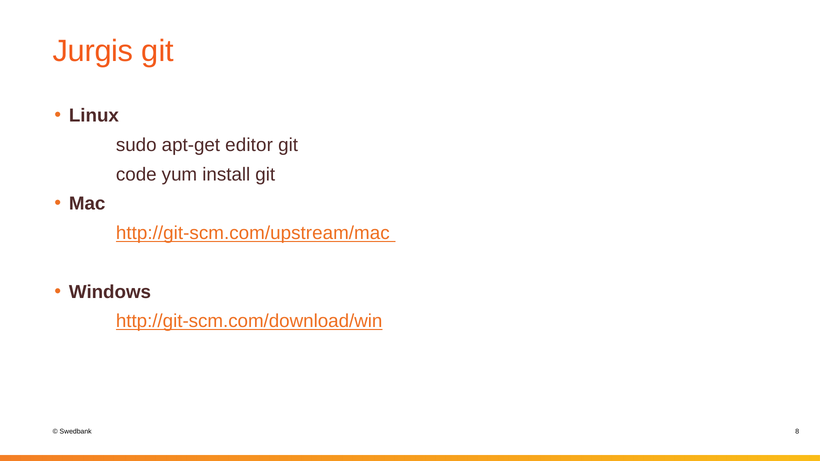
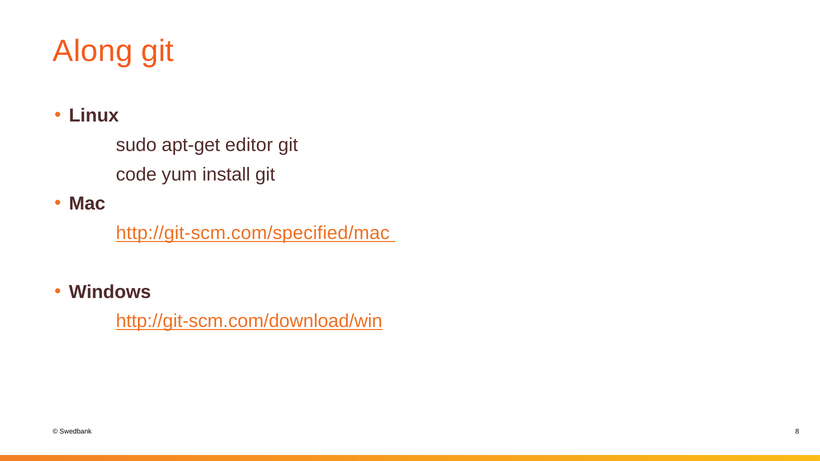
Jurgis: Jurgis -> Along (93, 51)
http://git-scm.com/upstream/mac: http://git-scm.com/upstream/mac -> http://git-scm.com/specified/mac (253, 233)
